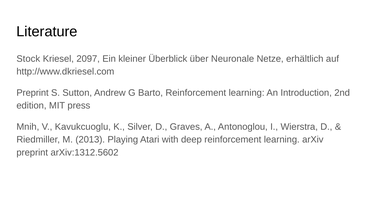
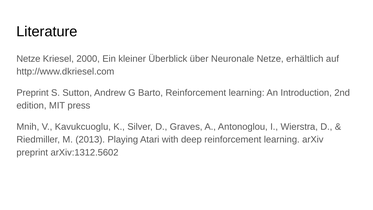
Stock: Stock -> Netze (28, 59)
2097: 2097 -> 2000 (88, 59)
